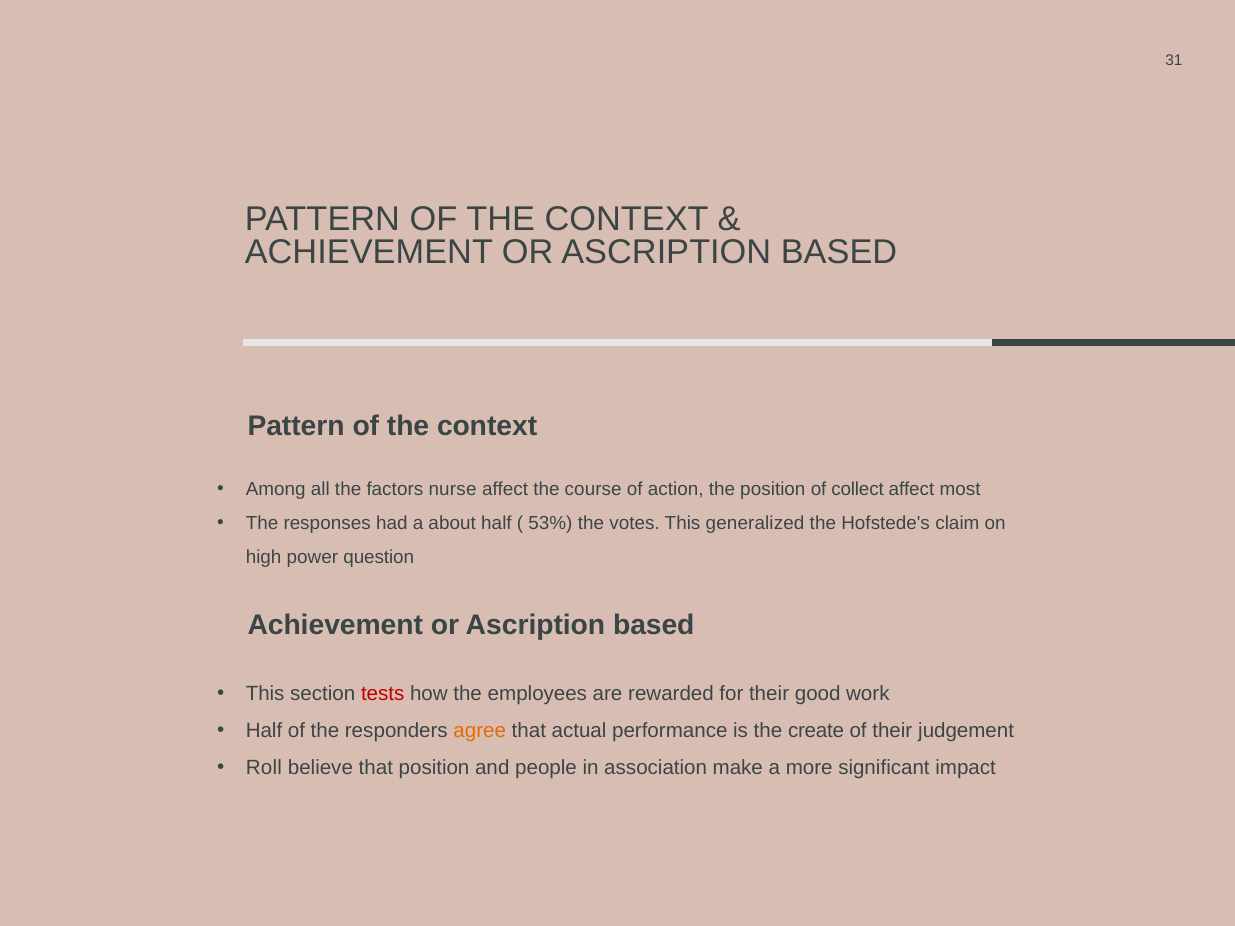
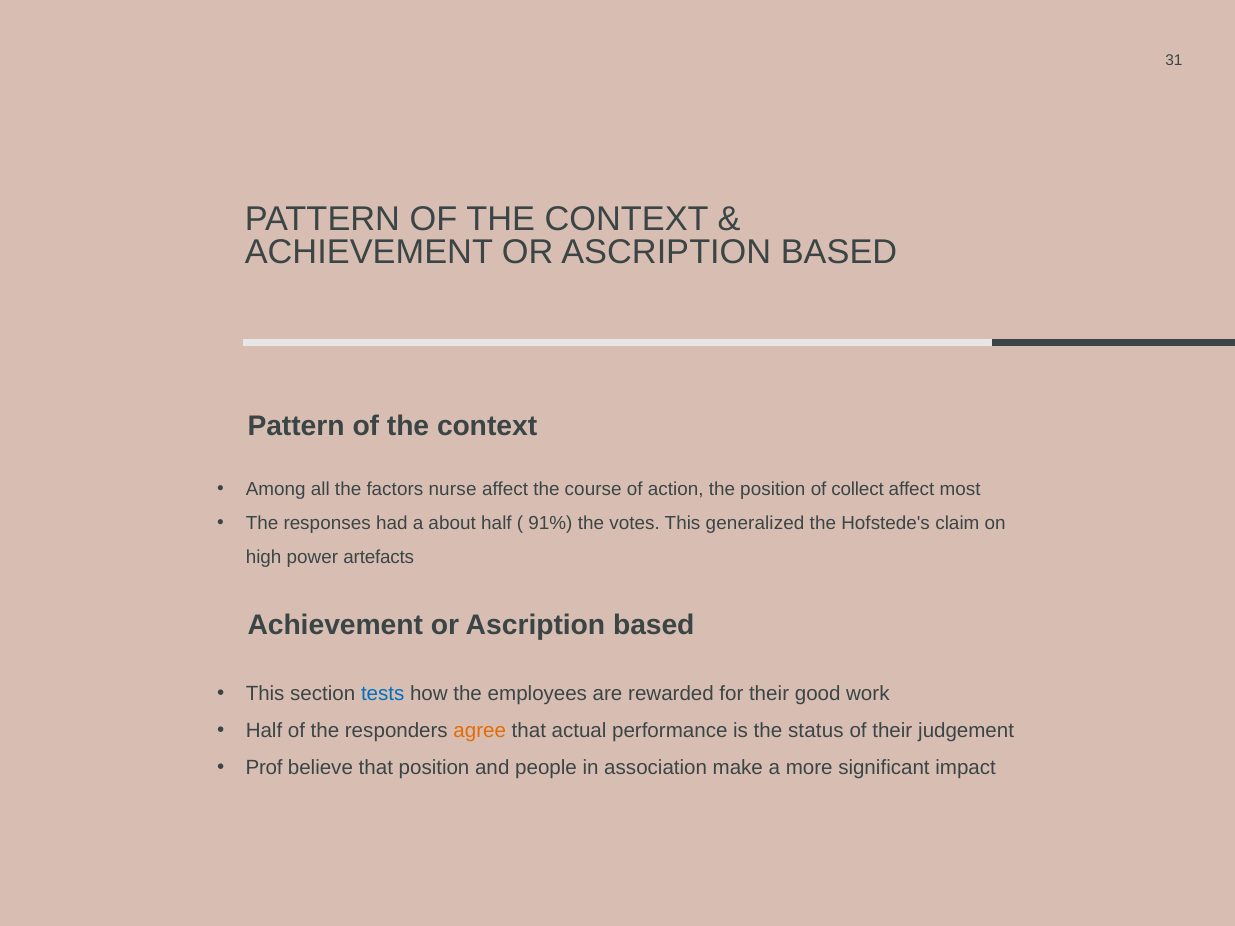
53%: 53% -> 91% (550, 524)
question: question -> artefacts (379, 558)
tests colour: red -> blue (383, 694)
create: create -> status (816, 731)
Roll: Roll -> Prof (264, 768)
